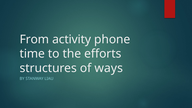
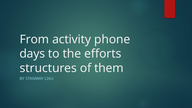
time: time -> days (32, 54)
ways: ways -> them (109, 68)
